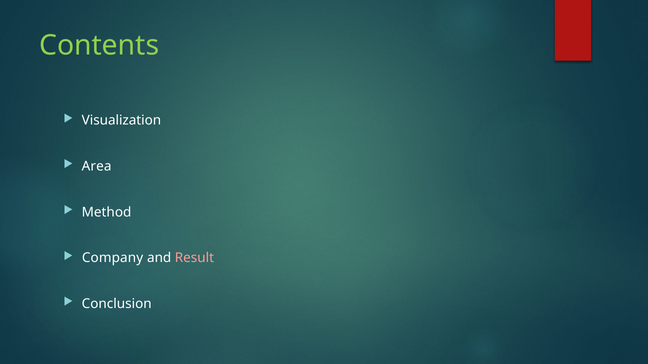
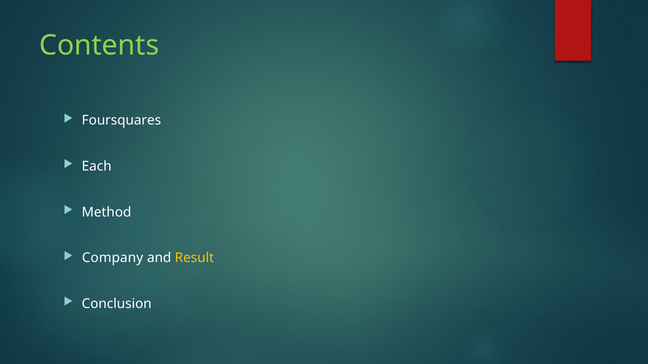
Visualization: Visualization -> Foursquares (121, 121)
Area: Area -> Each (97, 167)
Result colour: pink -> yellow (194, 258)
